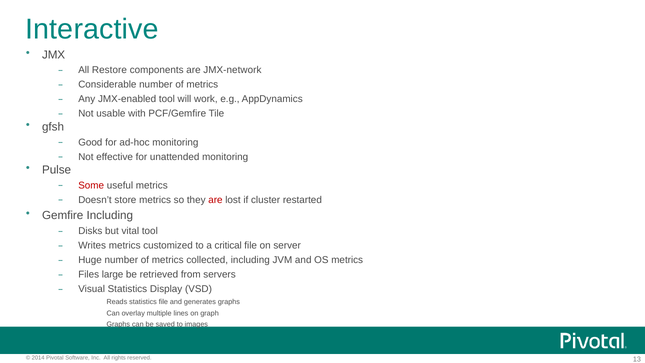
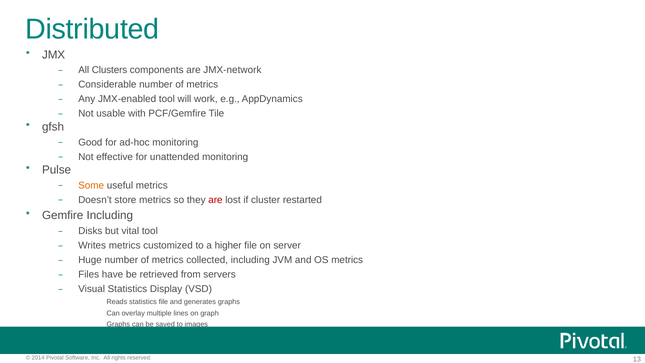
Interactive: Interactive -> Distributed (92, 29)
Restore: Restore -> Clusters (110, 70)
Some colour: red -> orange (91, 185)
critical: critical -> higher (228, 246)
large: large -> have (112, 275)
